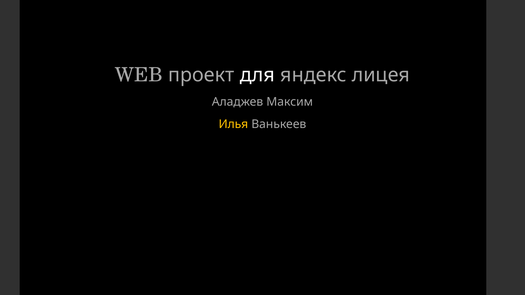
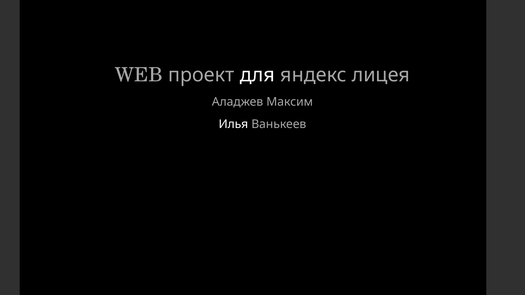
Илья colour: yellow -> white (233, 124)
